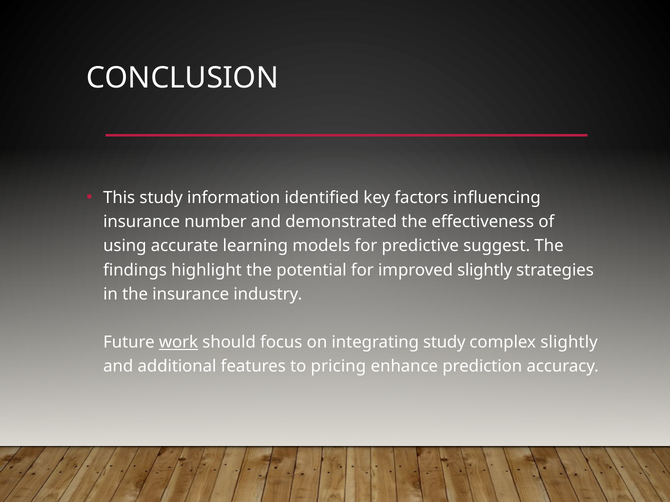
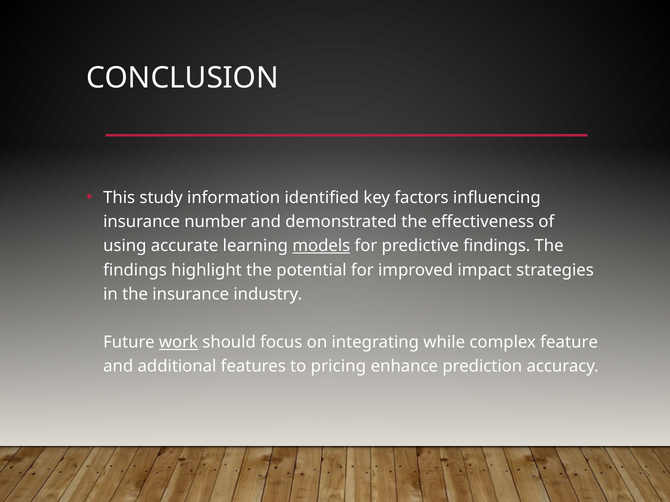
models underline: none -> present (321, 246)
predictive suggest: suggest -> findings (497, 246)
improved slightly: slightly -> impact (485, 270)
integrating study: study -> while (444, 343)
complex slightly: slightly -> feature (569, 343)
